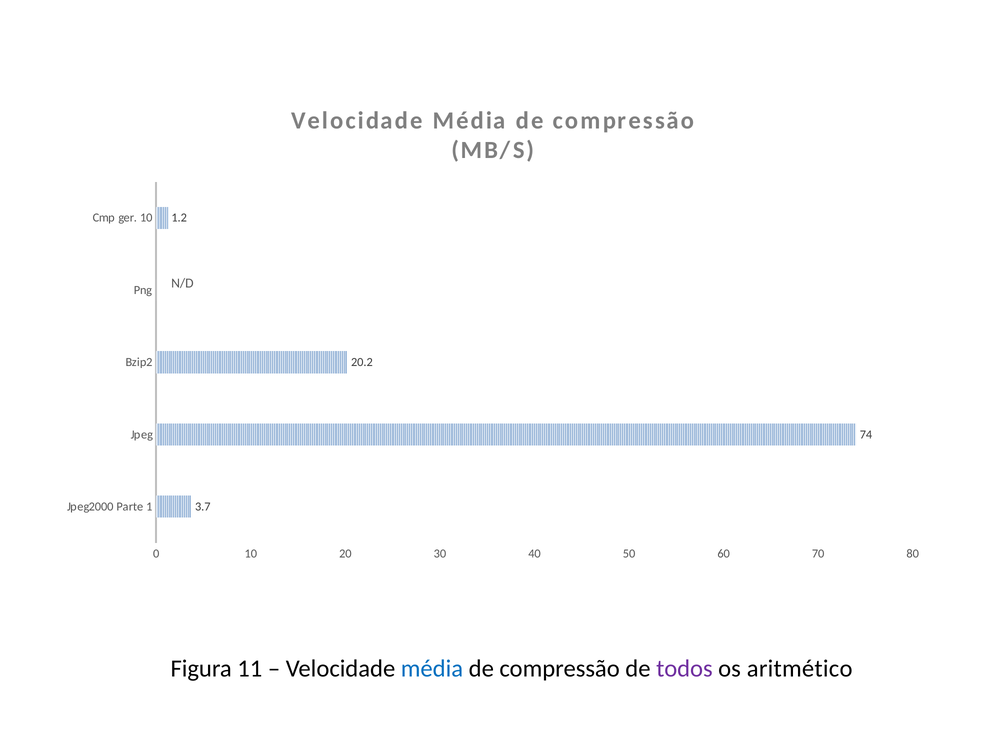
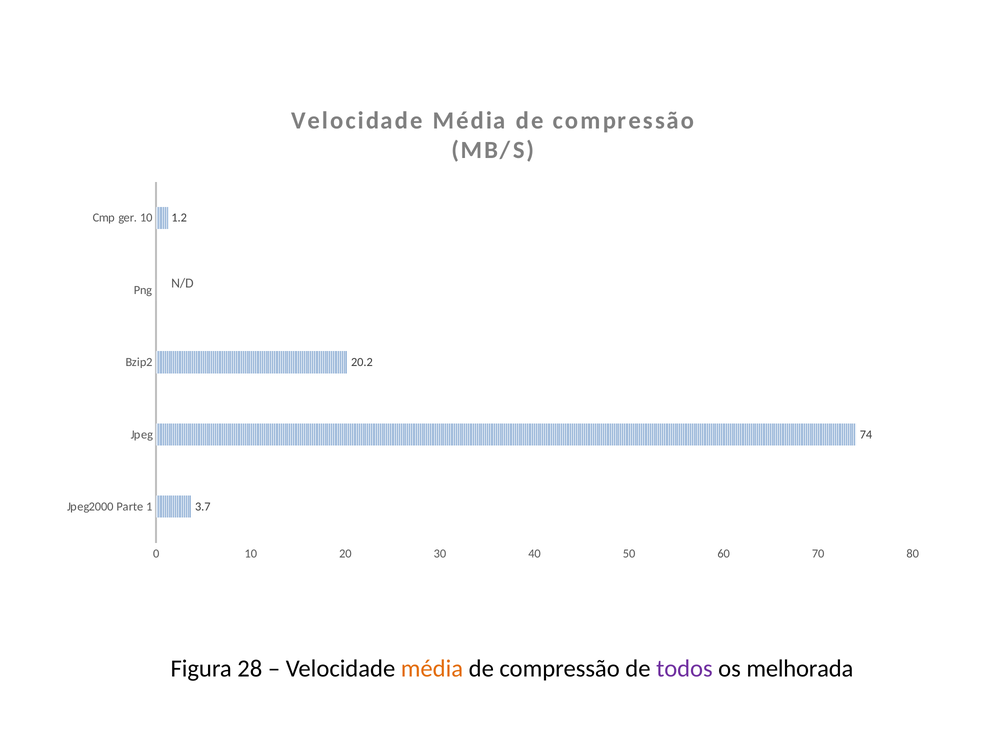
11: 11 -> 28 (250, 668)
média colour: blue -> orange (432, 668)
aritmético: aritmético -> melhorada (800, 668)
